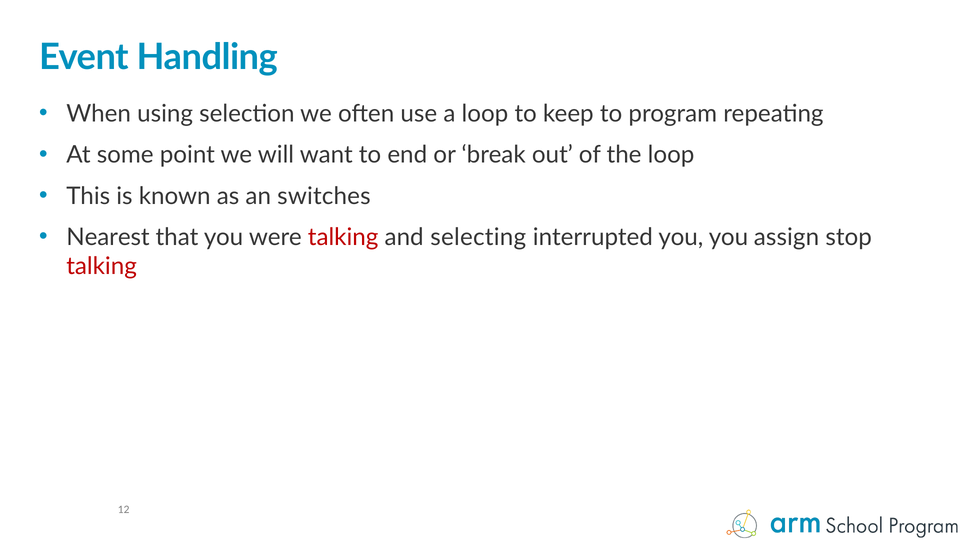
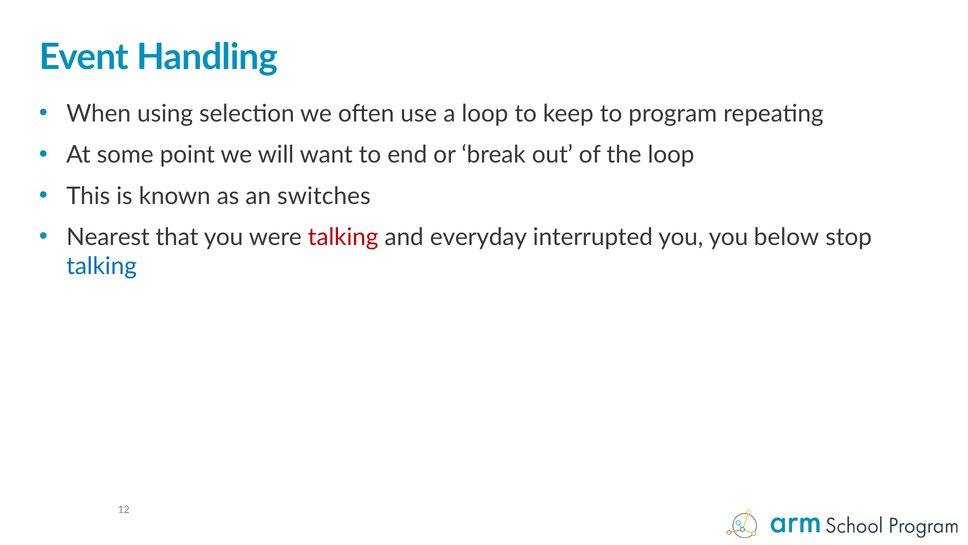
selecting: selecting -> everyday (478, 237)
assign: assign -> below (786, 237)
talking colour: red -> blue (102, 266)
